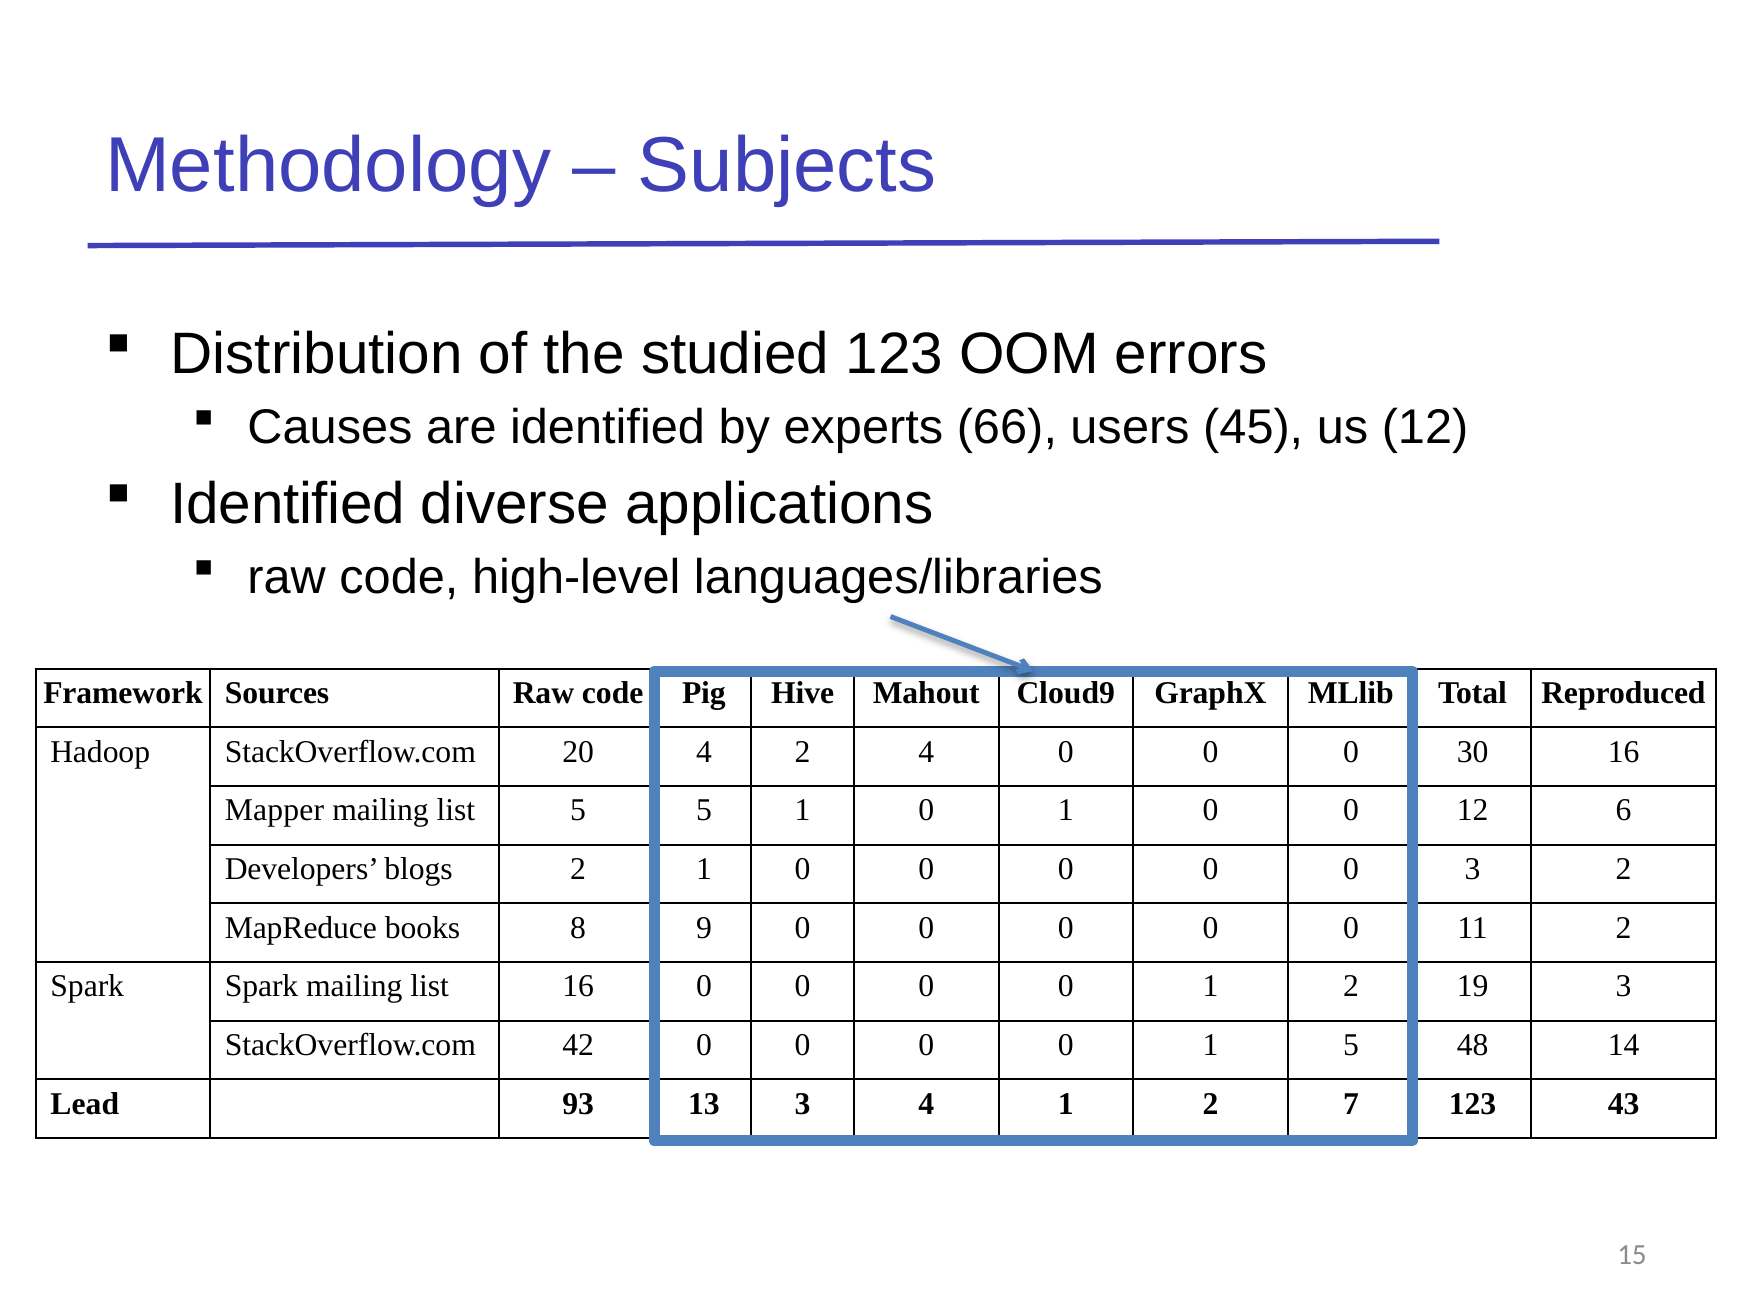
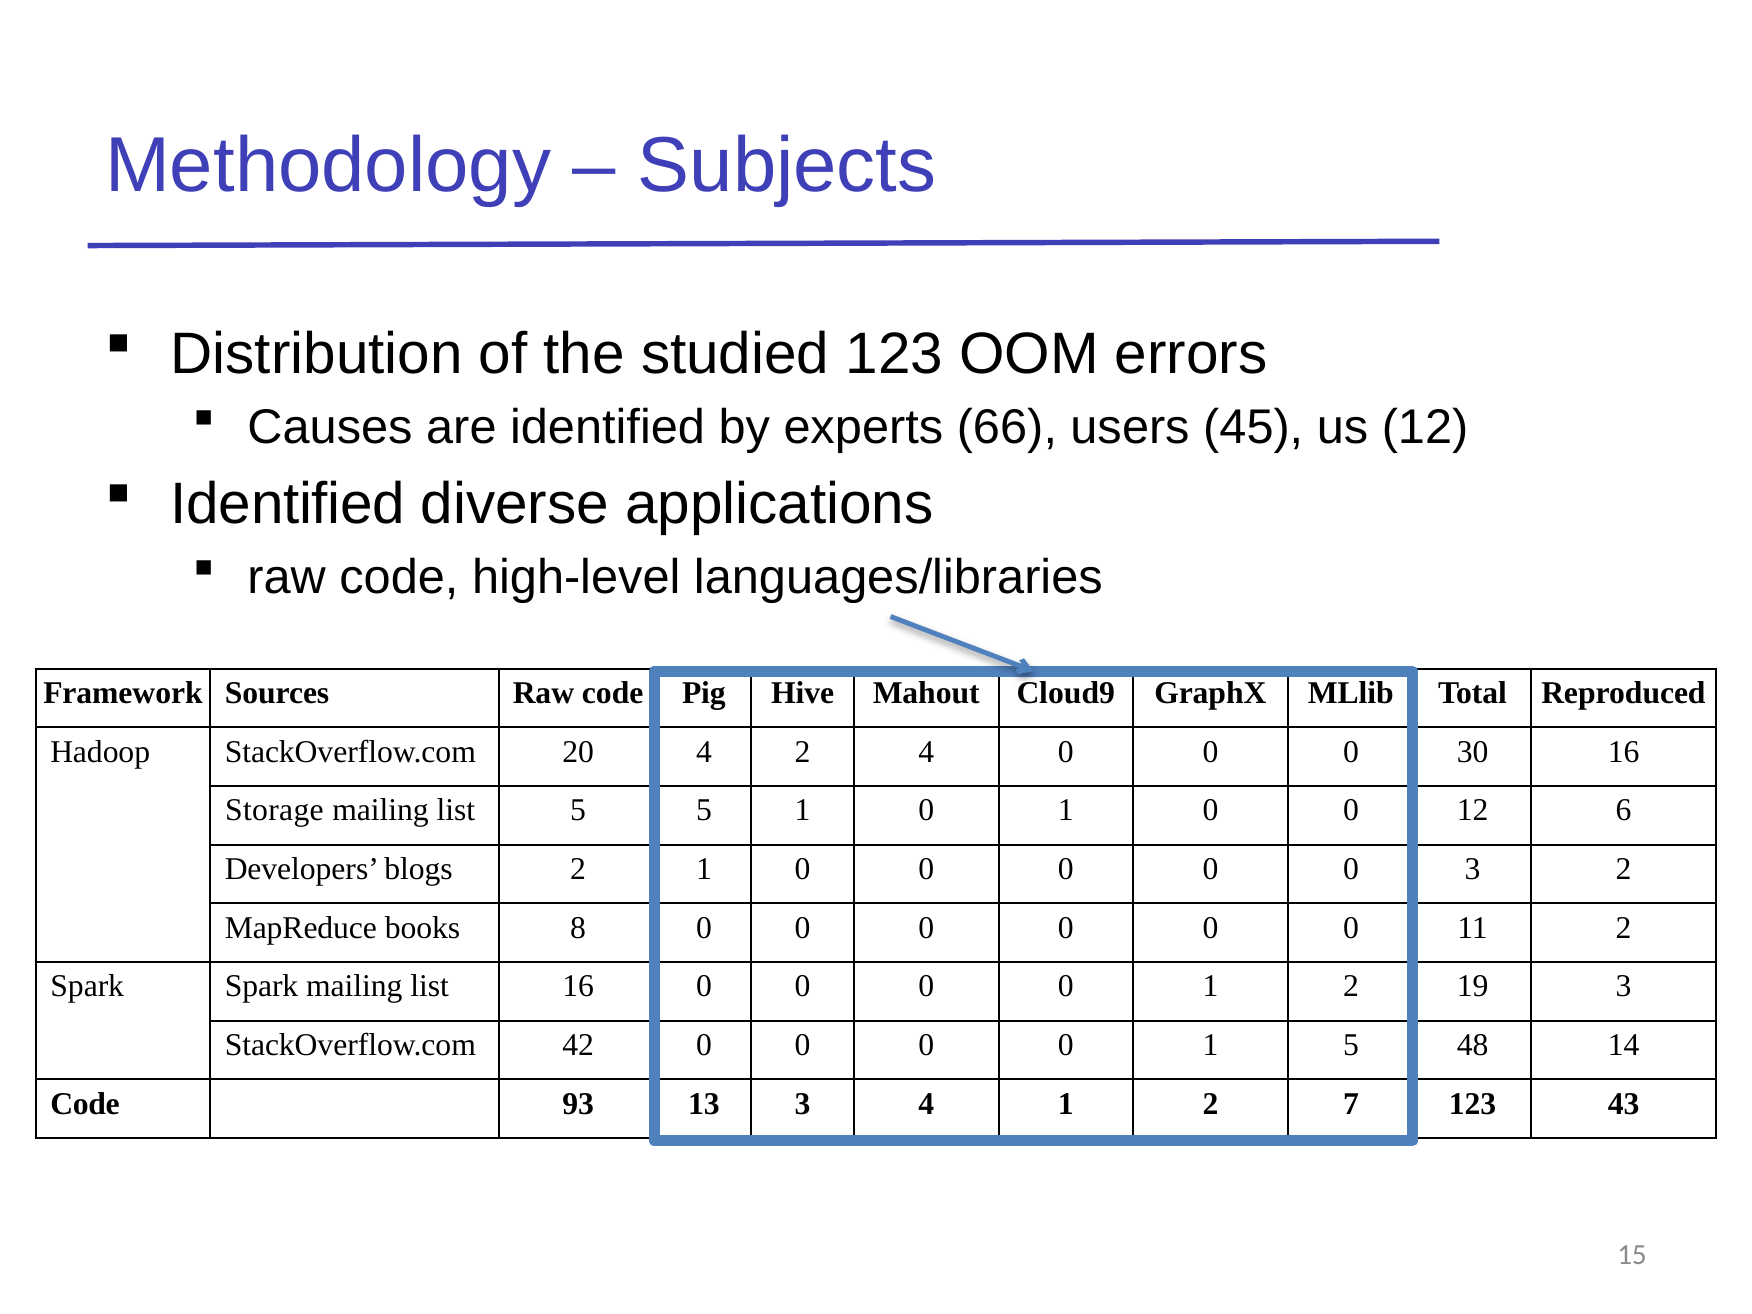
Mapper: Mapper -> Storage (274, 811)
8 9: 9 -> 0 (704, 928)
Lead: Lead -> Code (85, 1104)
